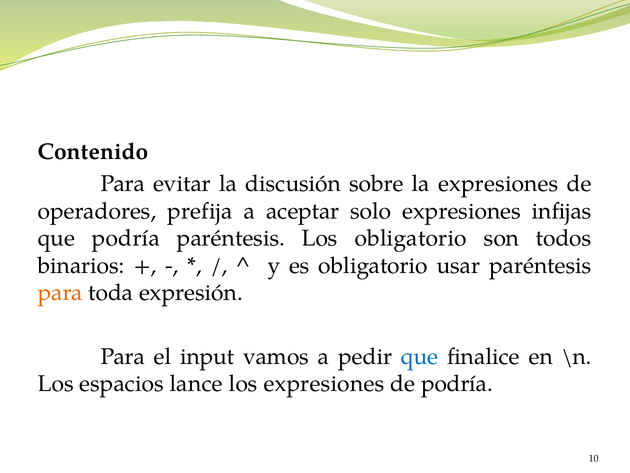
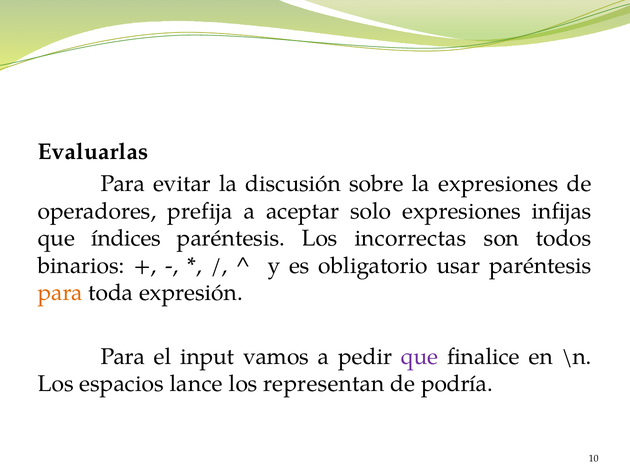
Contenido: Contenido -> Evaluarlas (93, 152)
que podría: podría -> índices (126, 238)
Los obligatorio: obligatorio -> incorrectas (411, 238)
que colour: blue -> purple (420, 356)
los expresiones: expresiones -> representan (324, 384)
